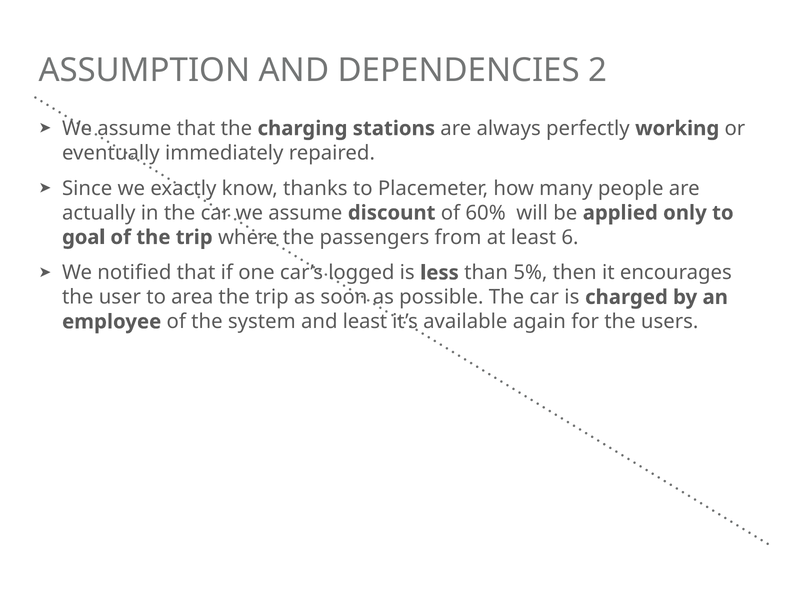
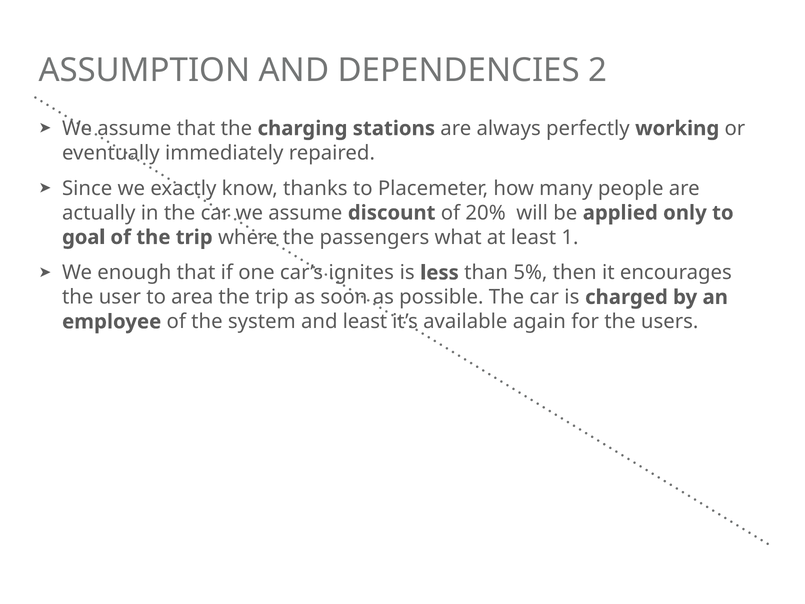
60%: 60% -> 20% (486, 213)
from: from -> what (458, 237)
6: 6 -> 1 (570, 237)
notified: notified -> enough (134, 273)
logged: logged -> ignites (361, 273)
